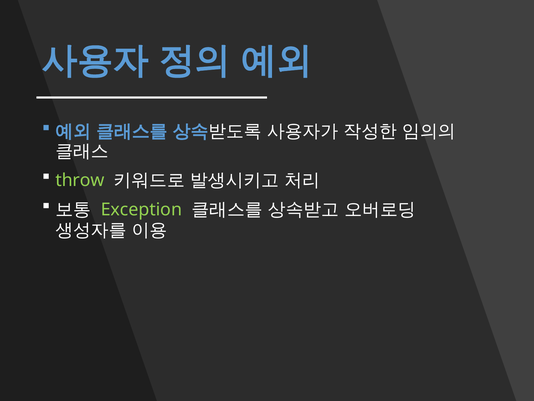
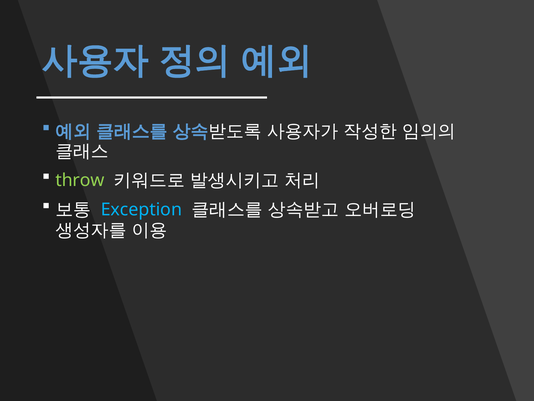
Exception colour: light green -> light blue (141, 209)
